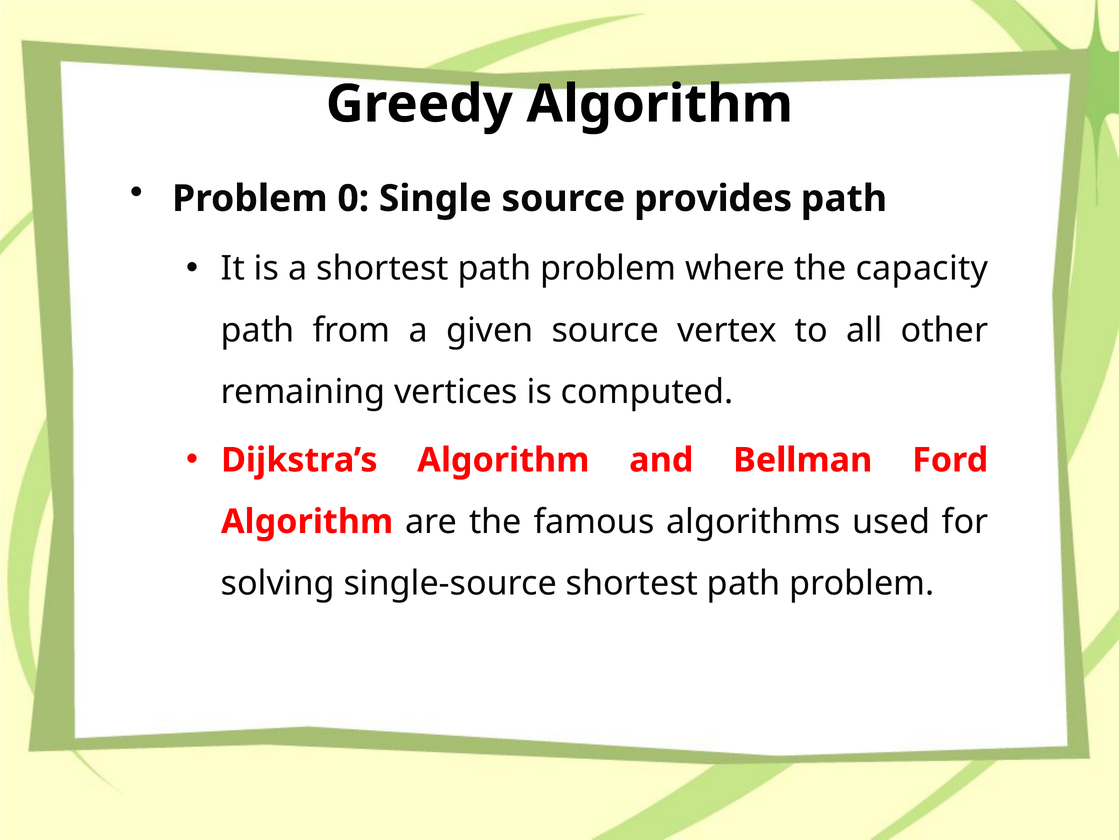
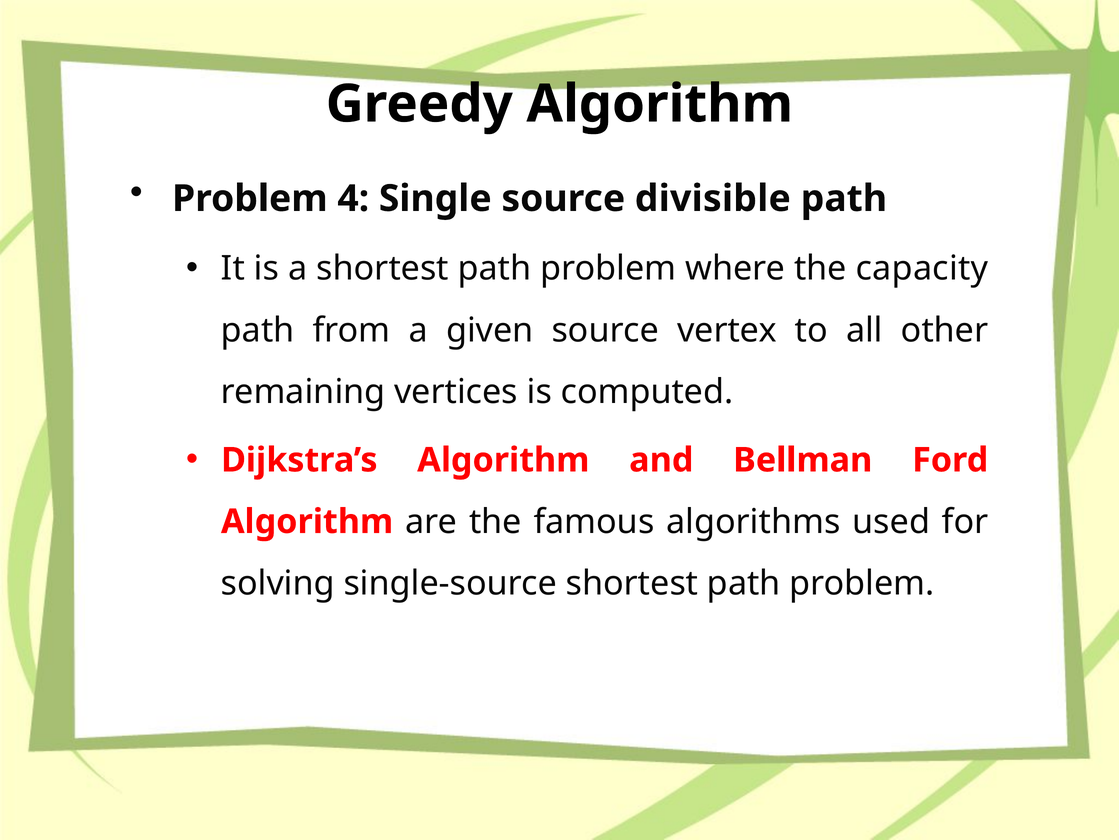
0: 0 -> 4 (353, 198)
provides: provides -> divisible (713, 198)
